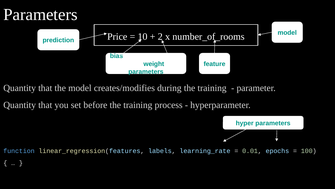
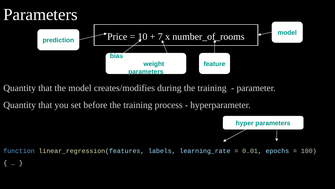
2: 2 -> 7 (160, 36)
